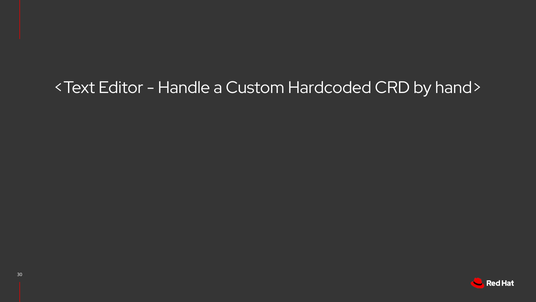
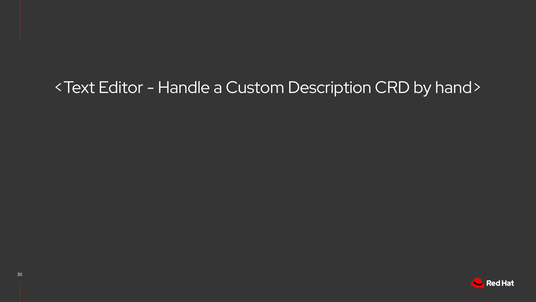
Hardcoded: Hardcoded -> Description (330, 88)
